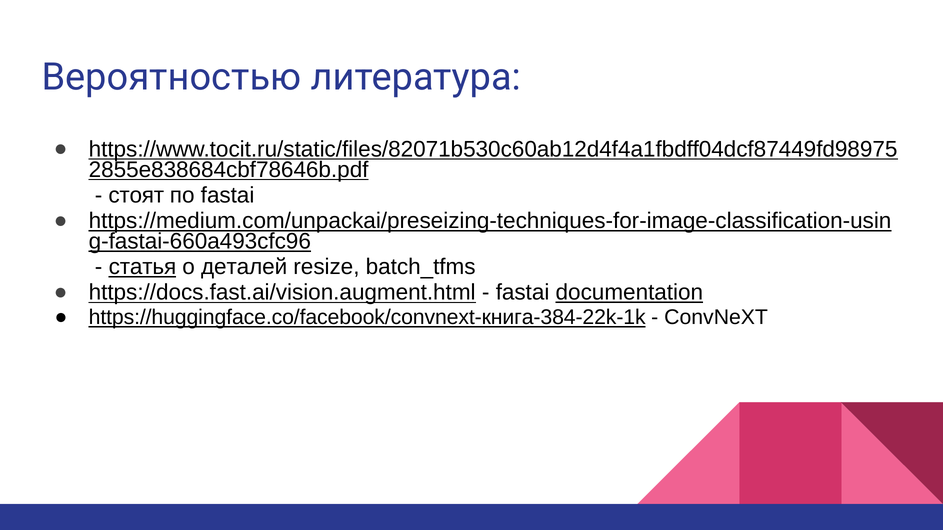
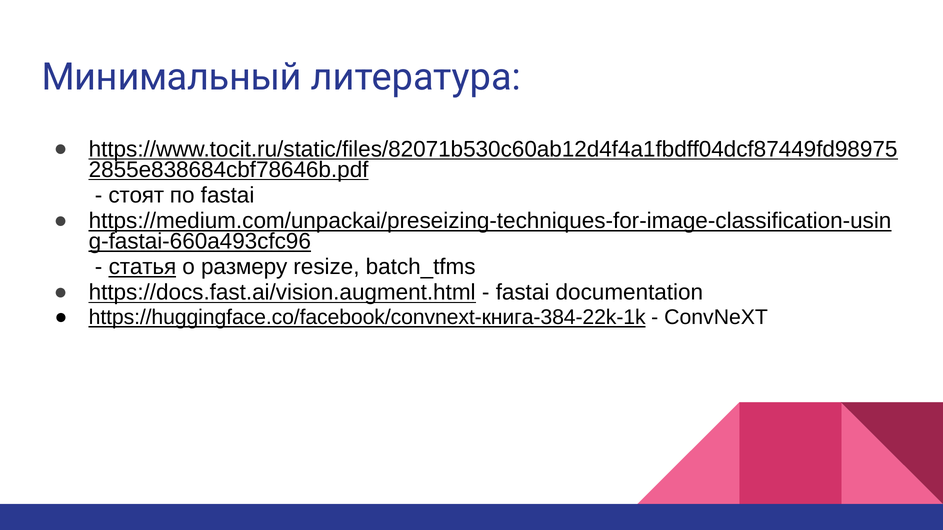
Вероятностью: Вероятностью -> Минимальный (172, 77)
деталей: деталей -> размеру (244, 267)
documentation underline: present -> none (629, 293)
